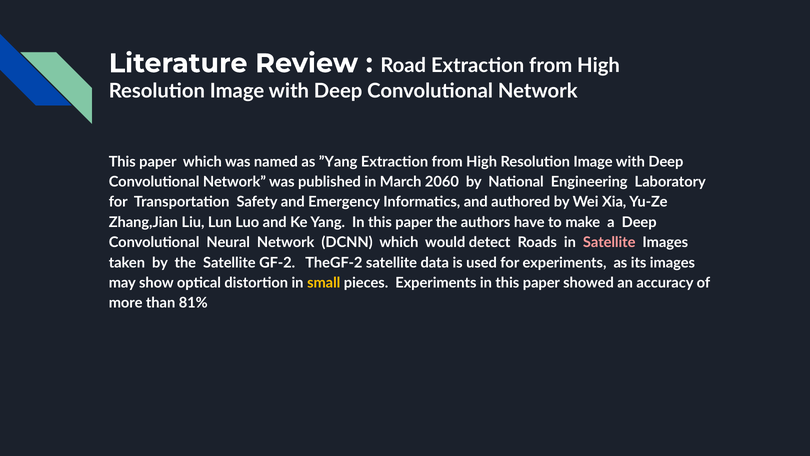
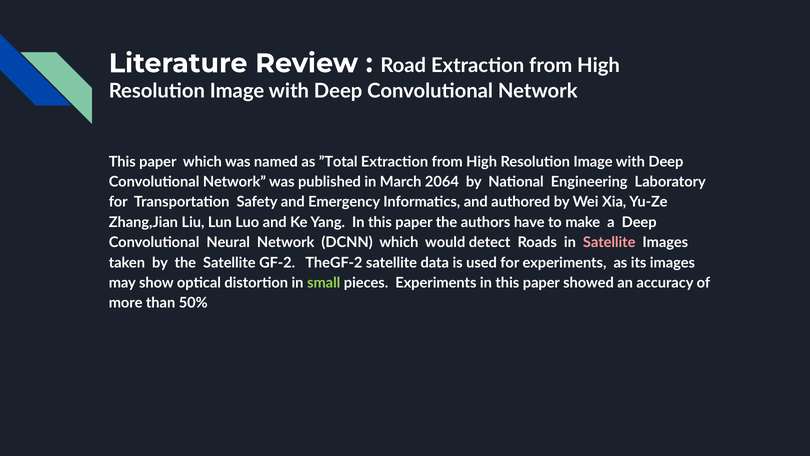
”Yang: ”Yang -> ”Total (338, 162)
2060: 2060 -> 2064 (442, 182)
small colour: yellow -> light green (324, 283)
81%: 81% -> 50% (193, 303)
